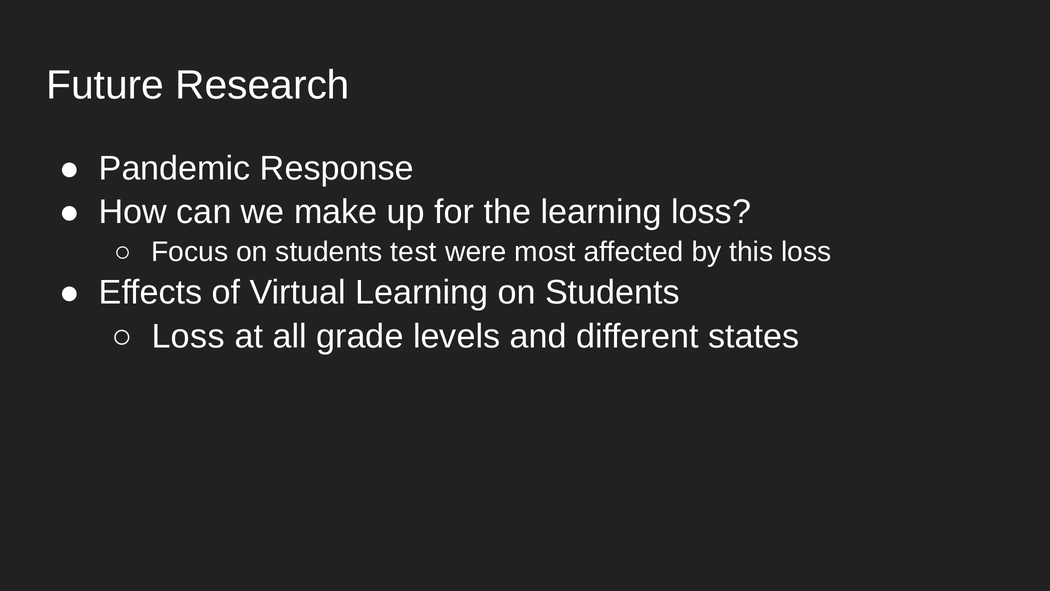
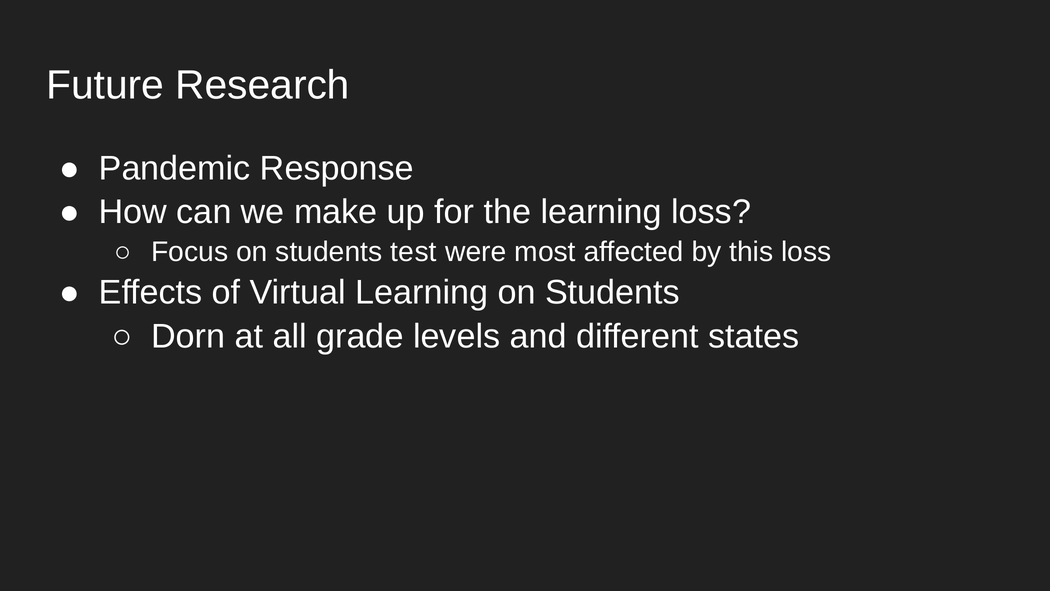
Loss: Loss -> Dorn (188, 336)
